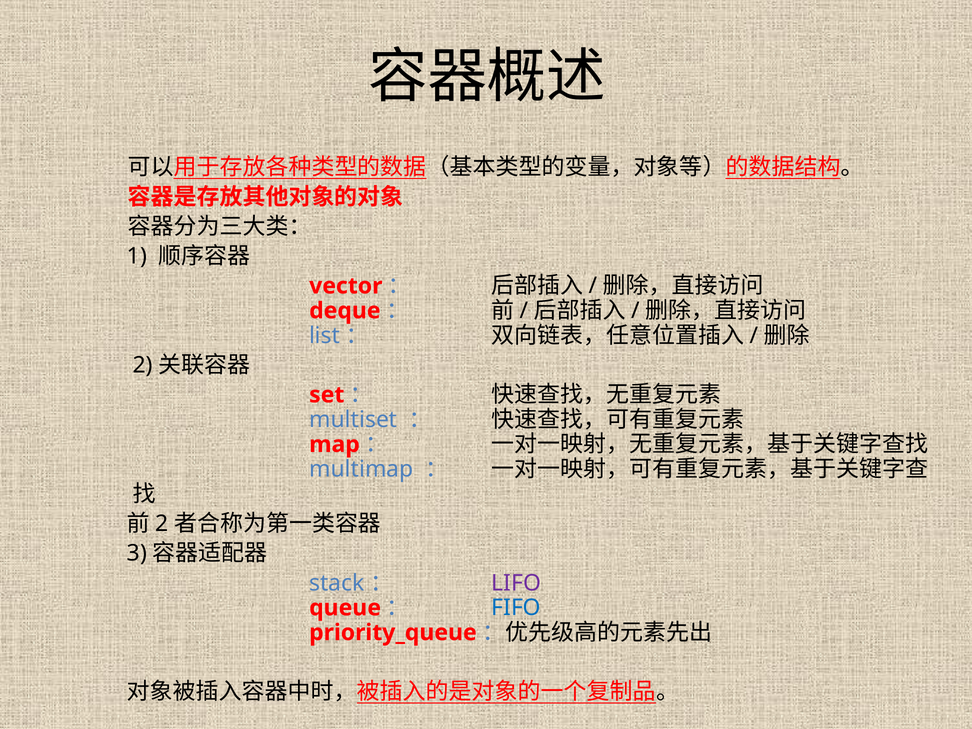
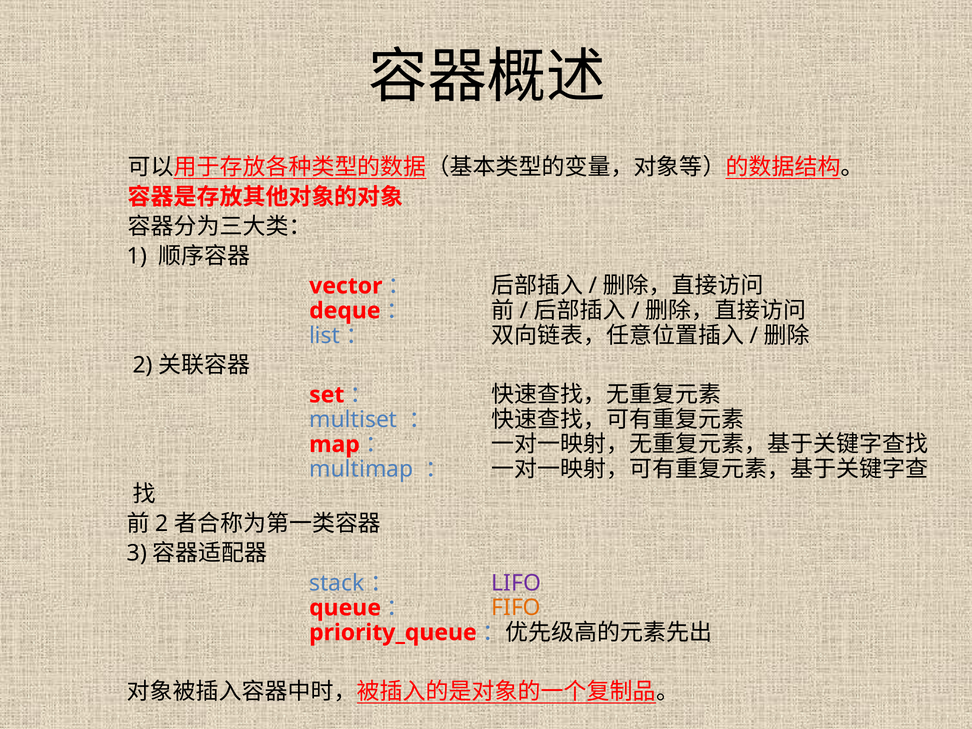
FIFO colour: blue -> orange (516, 608)
